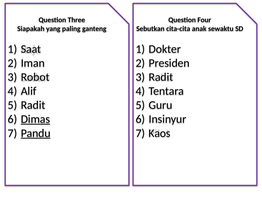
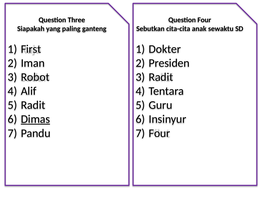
Saat: Saat -> First (31, 49)
Pandu underline: present -> none (36, 133)
Kaos: Kaos -> Four (159, 133)
